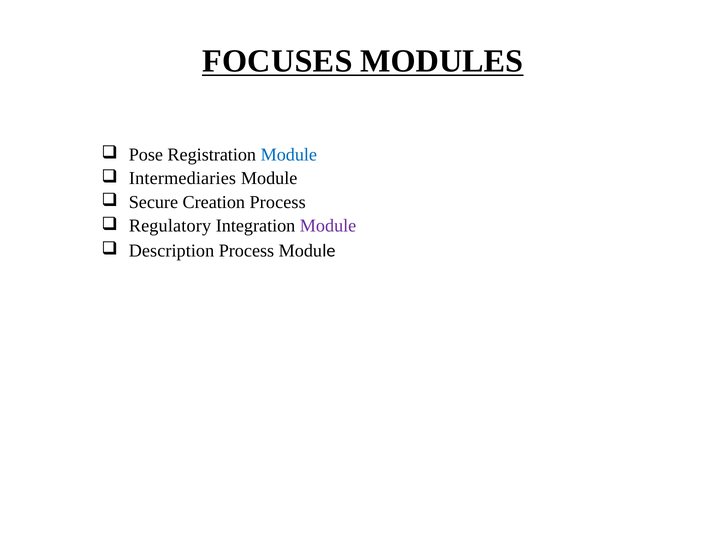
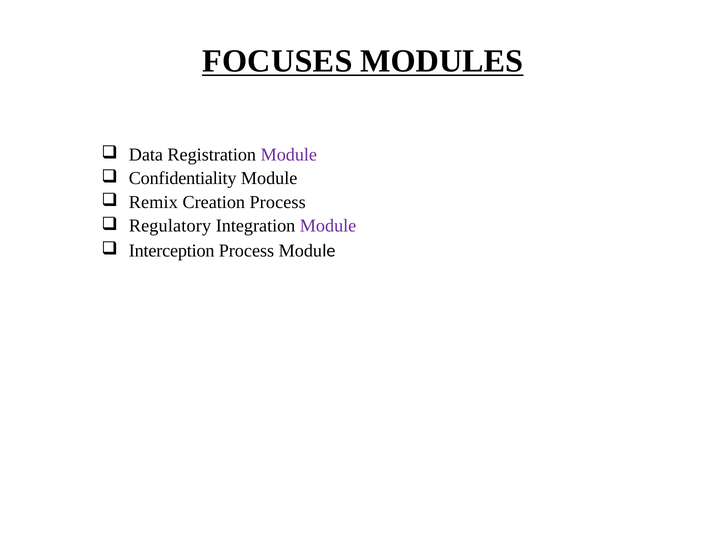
Pose: Pose -> Data (146, 155)
Module colour: blue -> purple (289, 155)
Intermediaries: Intermediaries -> Confidentiality (183, 178)
Secure: Secure -> Remix (153, 202)
Description: Description -> Interception (172, 251)
